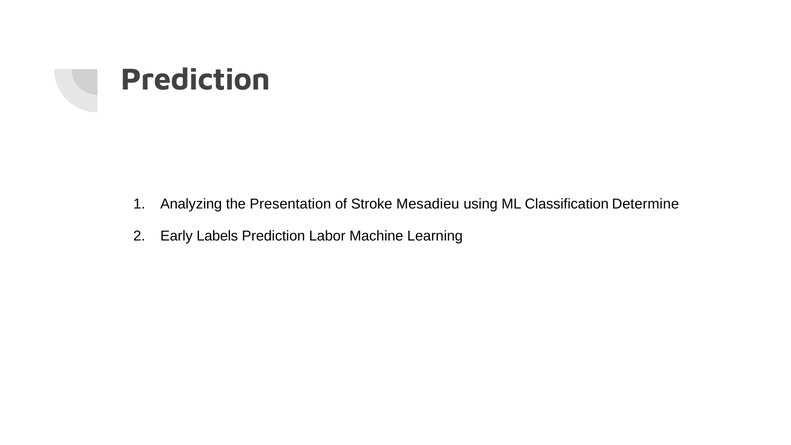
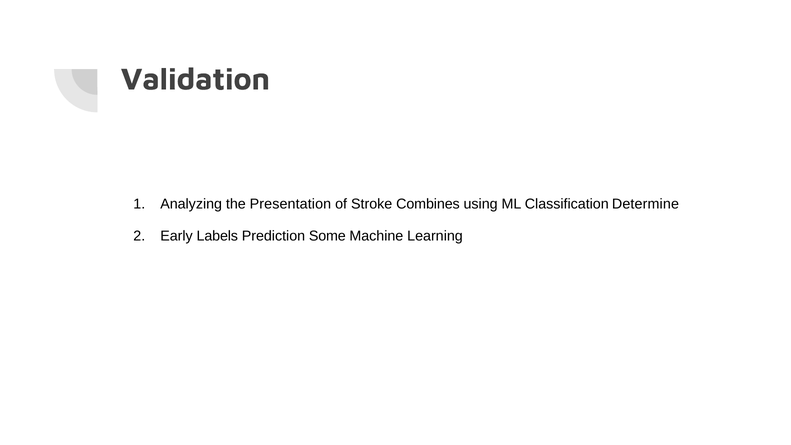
Prediction: Prediction -> Validation (195, 79)
Mesadieu: Mesadieu -> Combines (428, 204)
Labor: Labor -> Some (327, 236)
